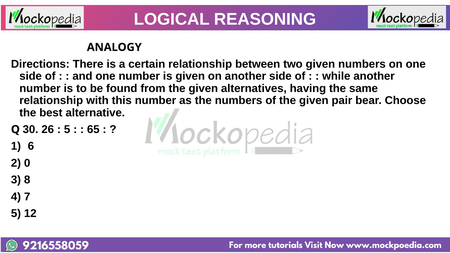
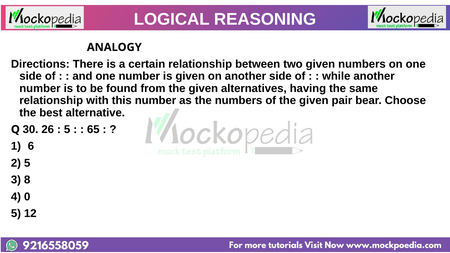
2 0: 0 -> 5 (27, 163)
7: 7 -> 0 (27, 197)
